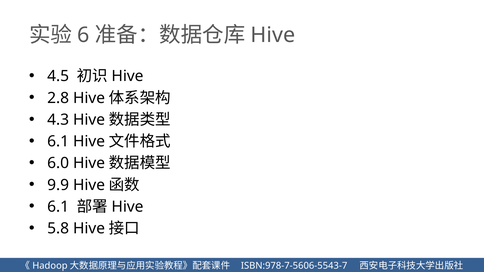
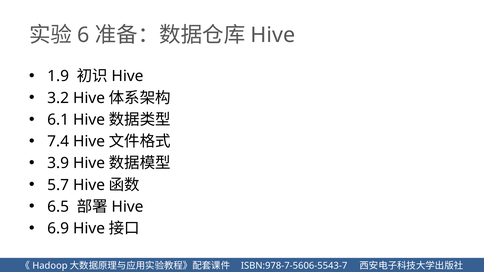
4.5: 4.5 -> 1.9 (58, 76)
2.8: 2.8 -> 3.2 (58, 98)
4.3: 4.3 -> 6.1 (58, 120)
6.1: 6.1 -> 7.4 (58, 142)
6.0: 6.0 -> 3.9 (58, 163)
9.9: 9.9 -> 5.7 (58, 185)
6.1: 6.1 -> 6.5 (58, 207)
5.8: 5.8 -> 6.9 (58, 229)
